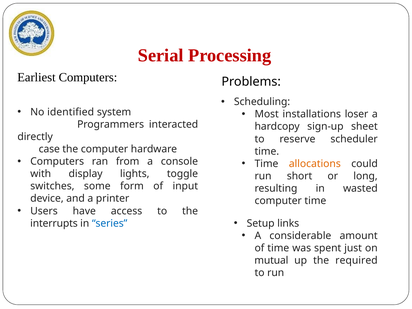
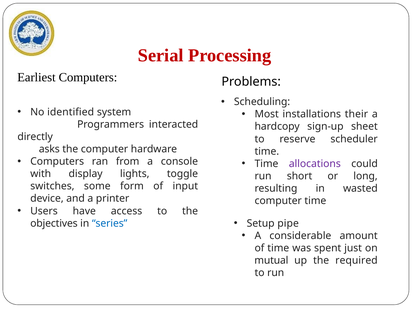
loser: loser -> their (356, 114)
case: case -> asks (49, 149)
allocations colour: orange -> purple (315, 164)
links: links -> pipe (288, 223)
interrupts: interrupts -> objectives (54, 223)
